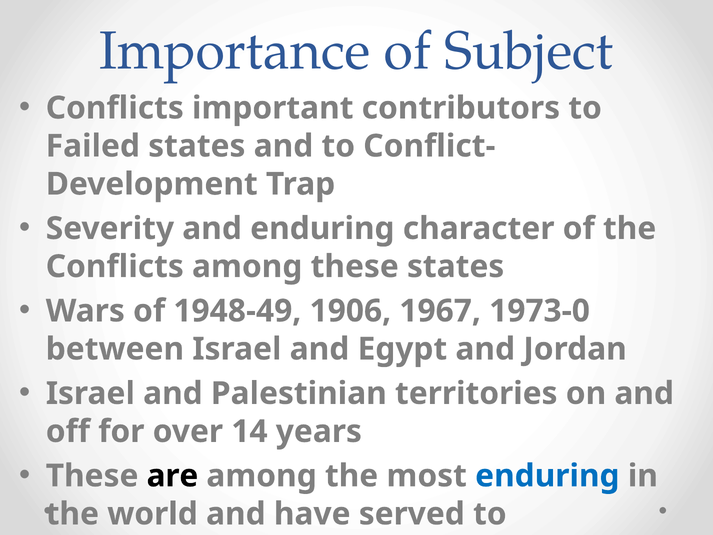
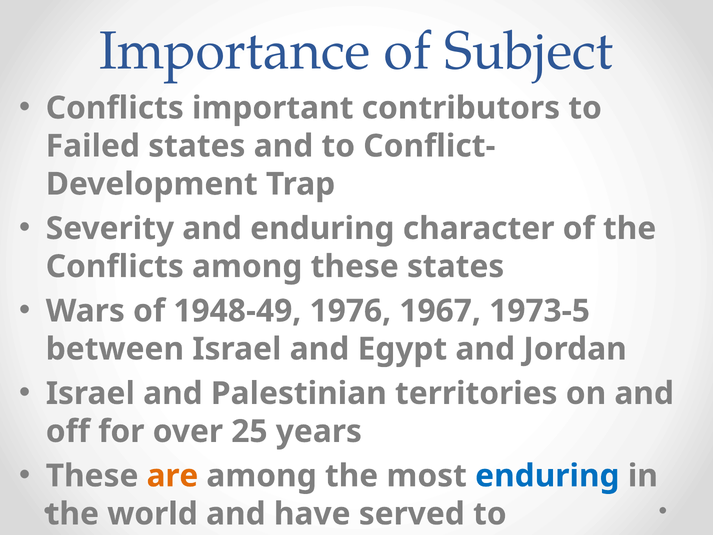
1906: 1906 -> 1976 (350, 311)
1973-0: 1973-0 -> 1973-5 (540, 311)
14: 14 -> 25 (249, 431)
are colour: black -> orange (172, 476)
